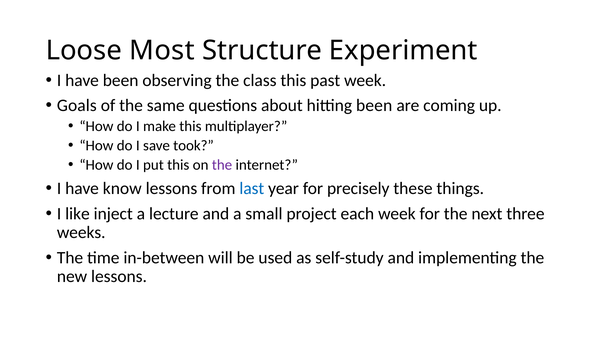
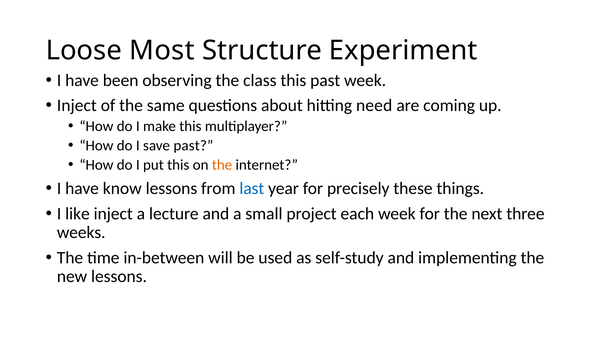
Goals: Goals -> Inject (77, 106)
hitting been: been -> need (374, 106)
save took: took -> past (193, 145)
the colour: purple -> orange (222, 165)
